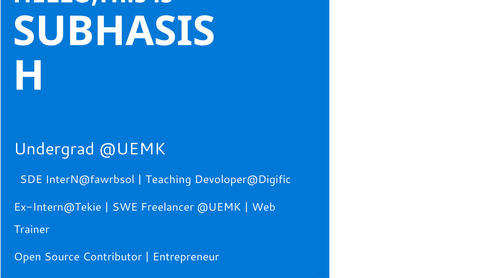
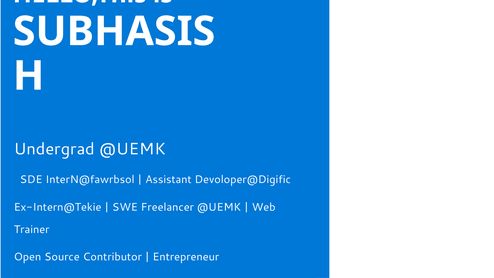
Teaching: Teaching -> Assistant (168, 179)
